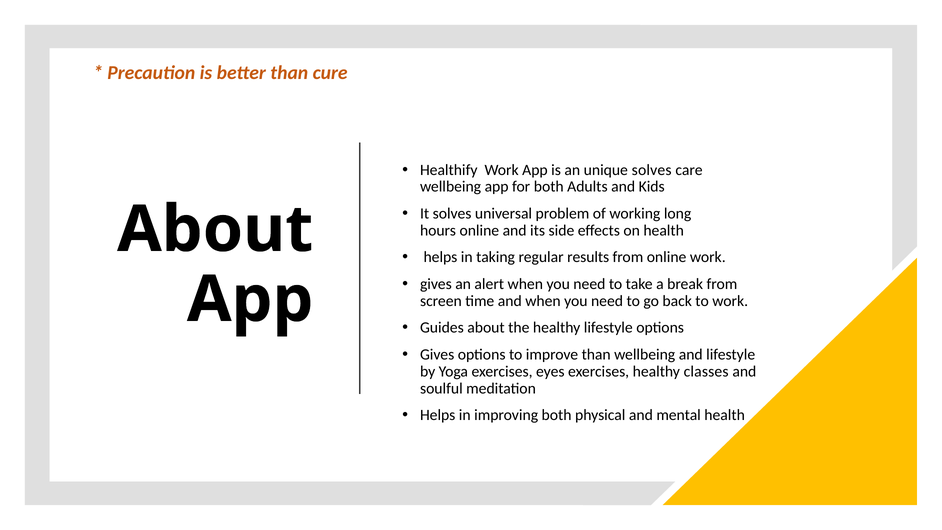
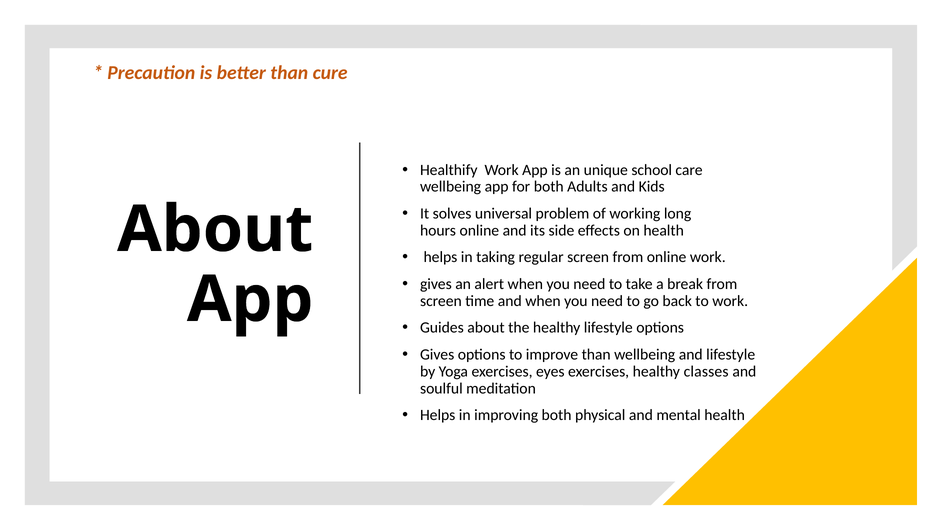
unique solves: solves -> school (652, 170)
regular results: results -> screen (588, 257)
